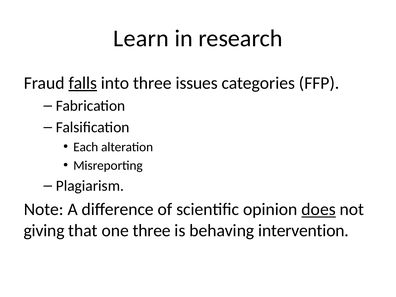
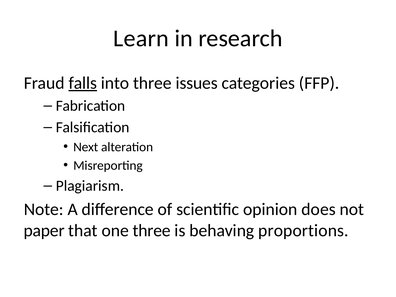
Each: Each -> Next (86, 147)
does underline: present -> none (319, 209)
giving: giving -> paper (44, 231)
intervention: intervention -> proportions (303, 231)
